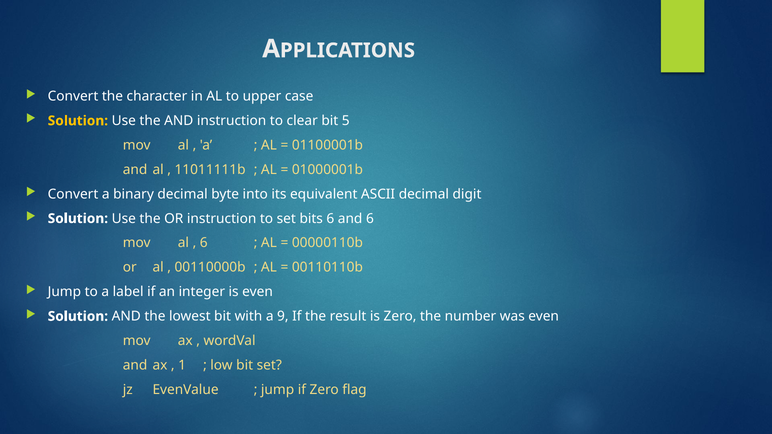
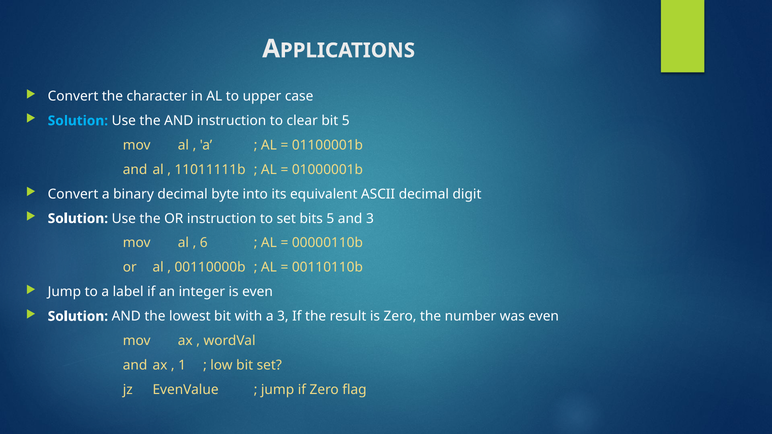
Solution colour: yellow -> light blue (78, 121)
bits 6: 6 -> 5 (330, 219)
and 6: 6 -> 3 (370, 219)
a 9: 9 -> 3 (283, 316)
